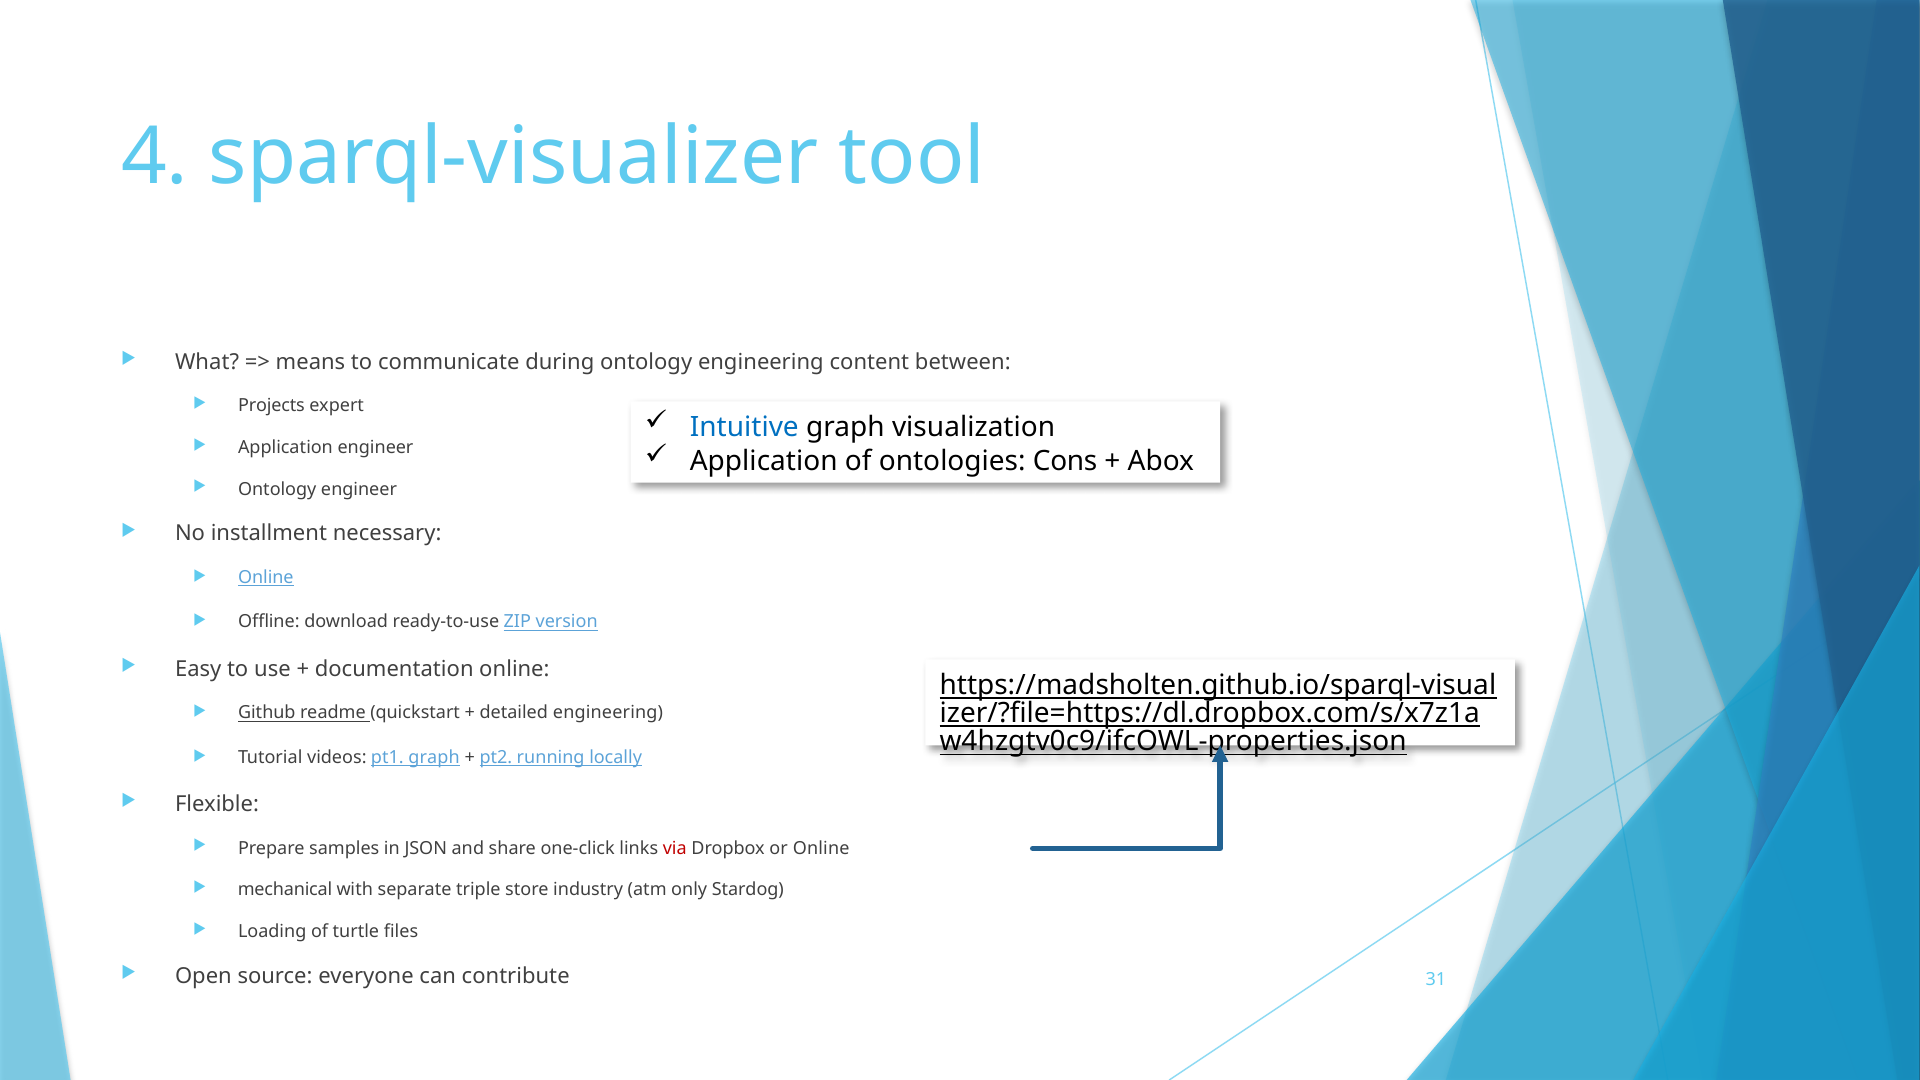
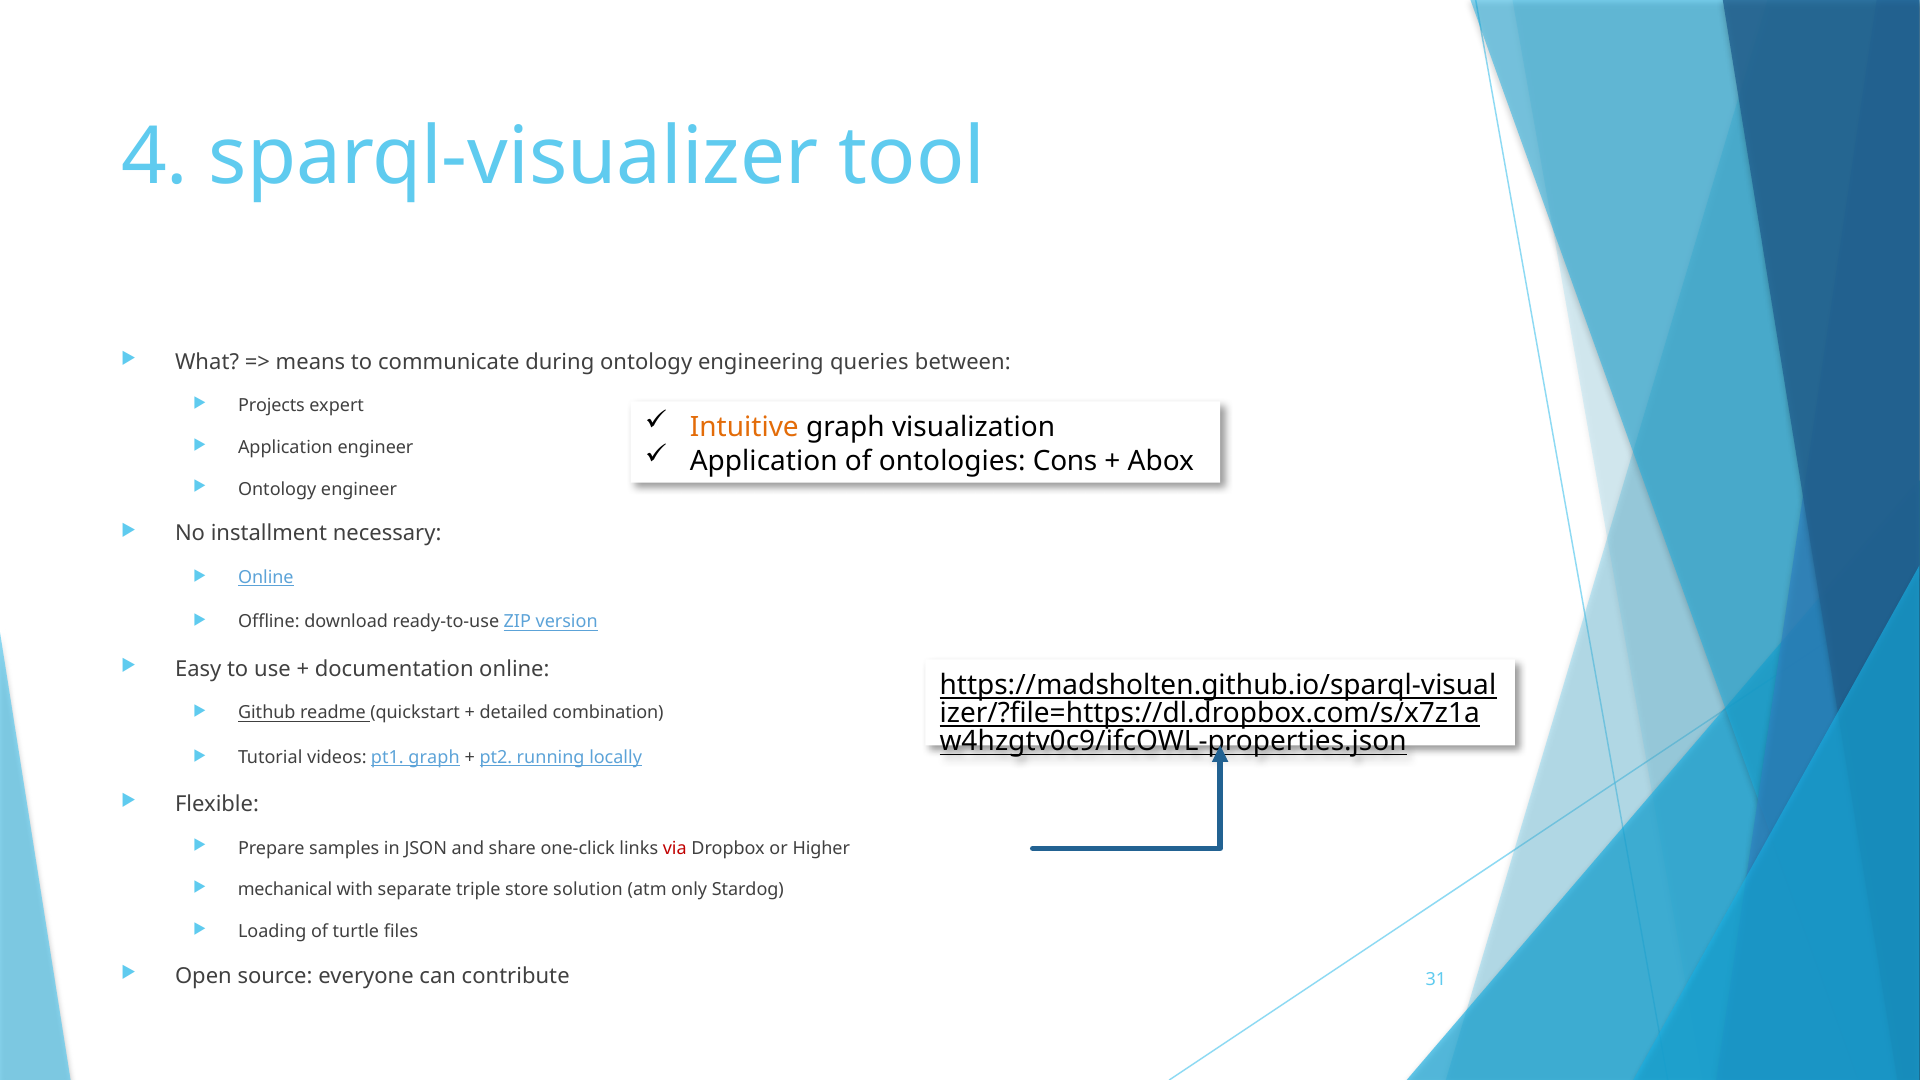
content: content -> queries (869, 362)
Intuitive colour: blue -> orange (744, 427)
detailed engineering: engineering -> combination (608, 713)
or Online: Online -> Higher (821, 848)
industry: industry -> solution (588, 890)
